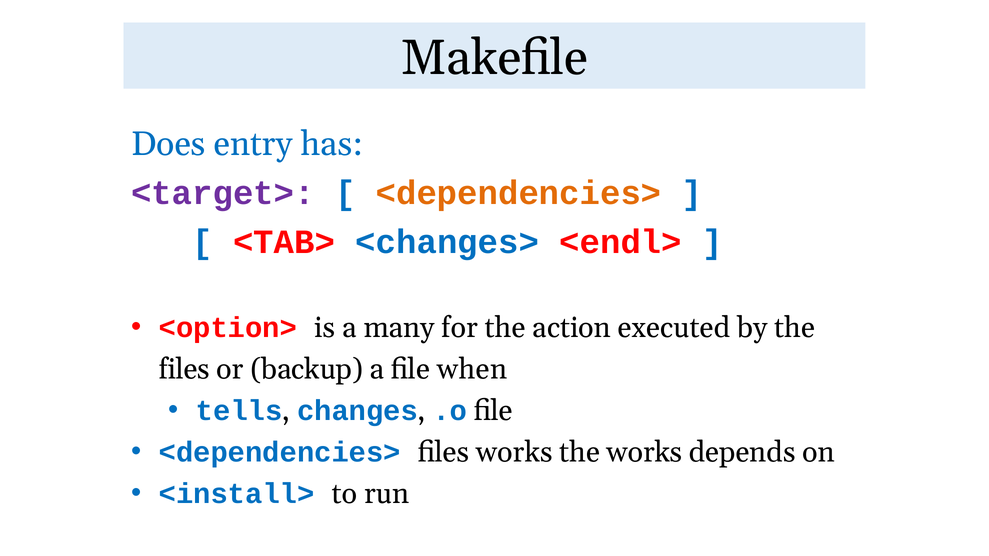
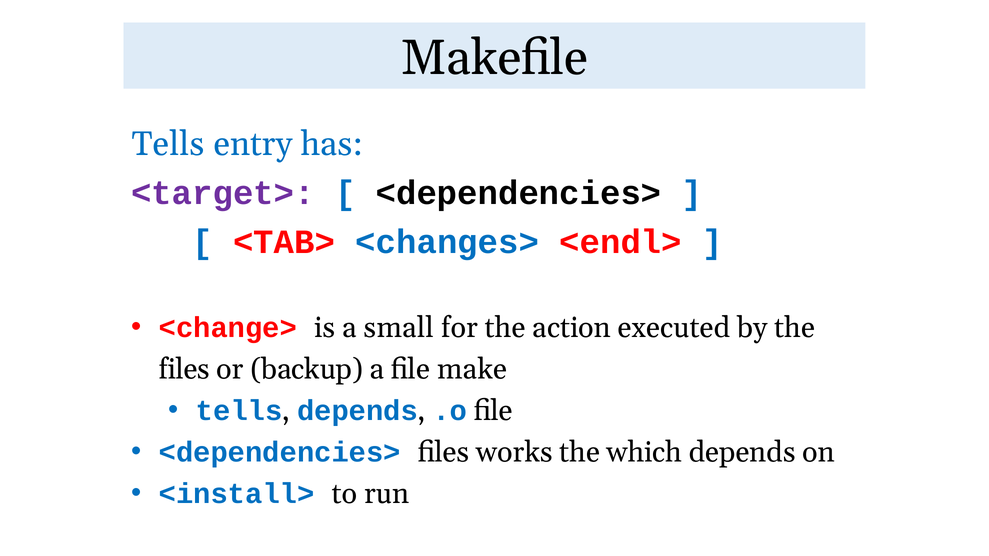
Does: Does -> Tells (168, 144)
<dependencies> colour: orange -> black (519, 193)
<option>: <option> -> <change> (228, 328)
many: many -> small (399, 328)
when: when -> make (472, 370)
changes: changes -> depends (358, 411)
the works: works -> which (644, 453)
